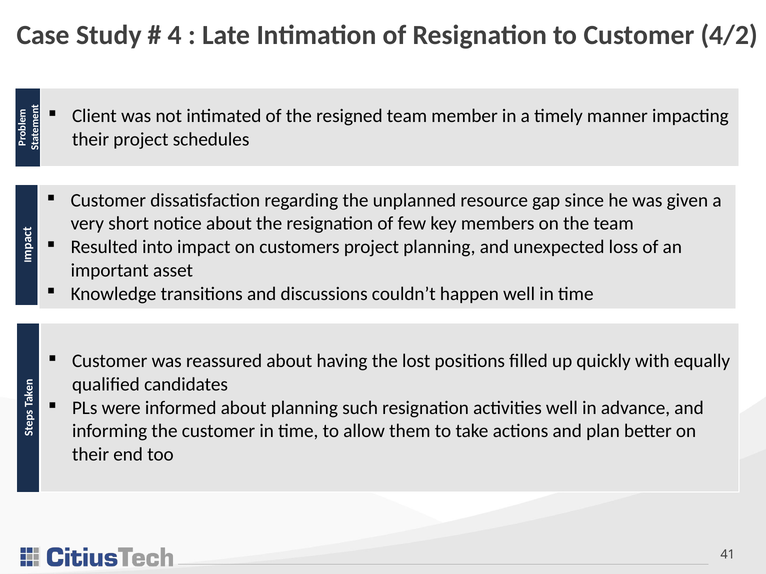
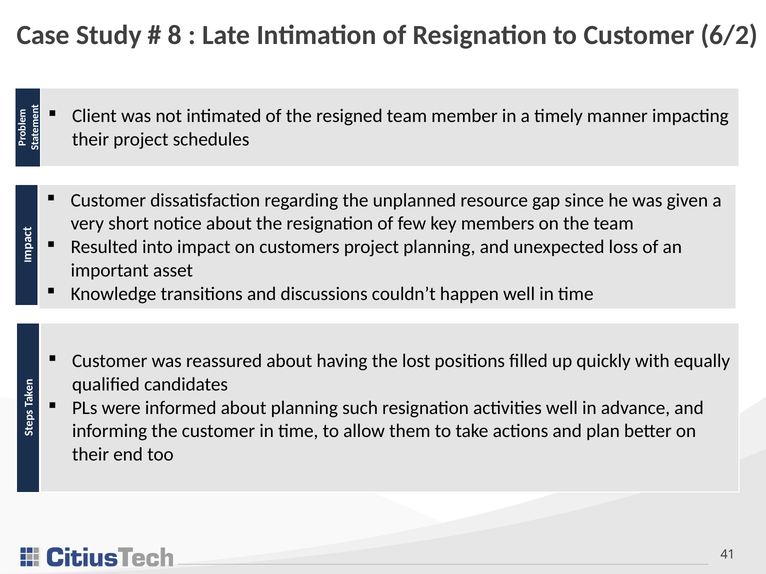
4: 4 -> 8 (175, 35)
4/2: 4/2 -> 6/2 (729, 35)
